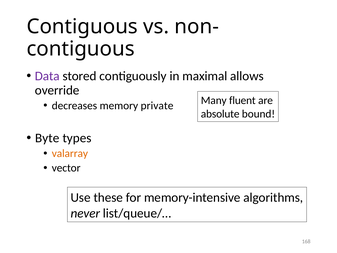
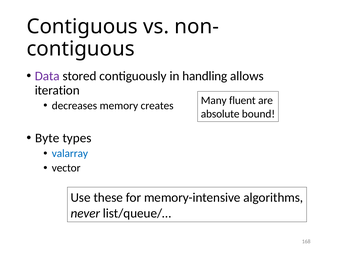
maximal: maximal -> handling (205, 76)
override: override -> iteration (57, 90)
private: private -> creates (157, 106)
valarray colour: orange -> blue (70, 153)
